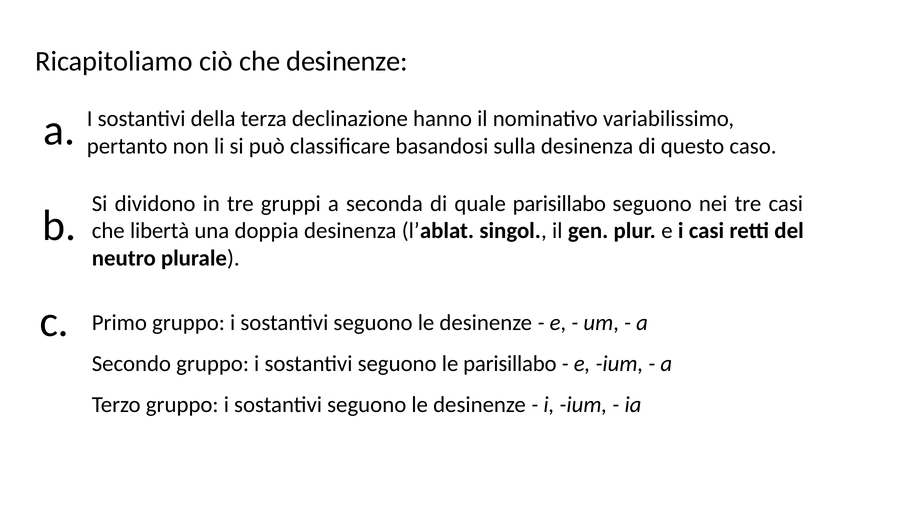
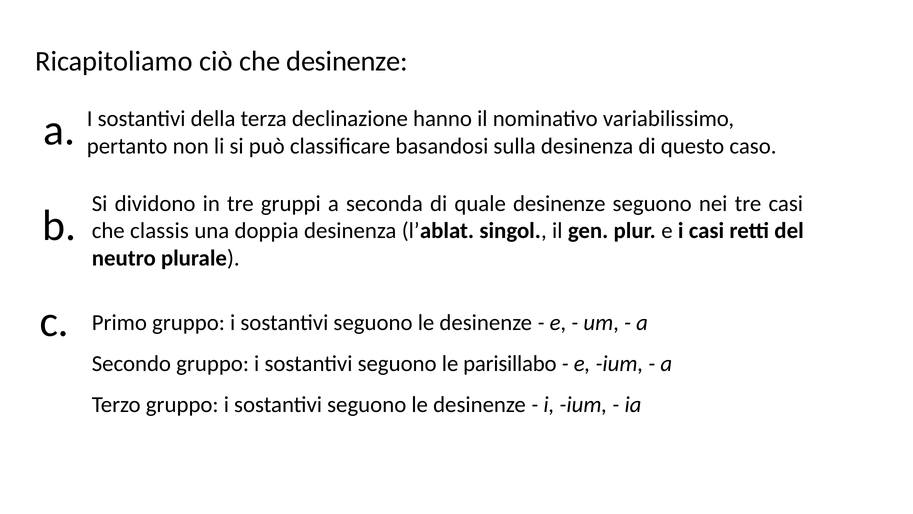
quale parisillabo: parisillabo -> desinenze (559, 203)
libertà: libertà -> classis (159, 231)
